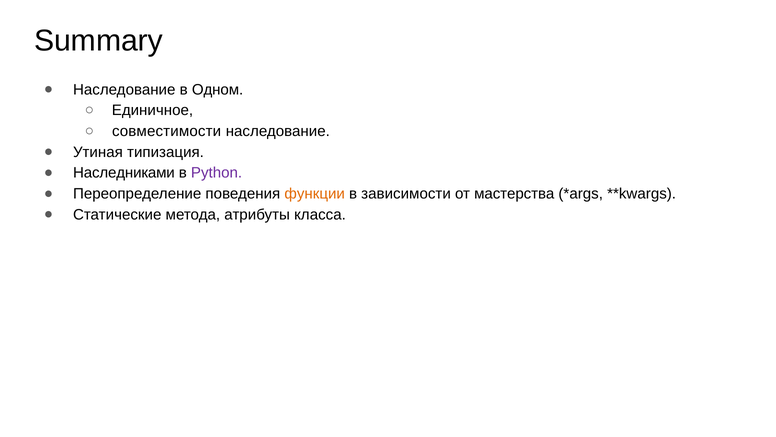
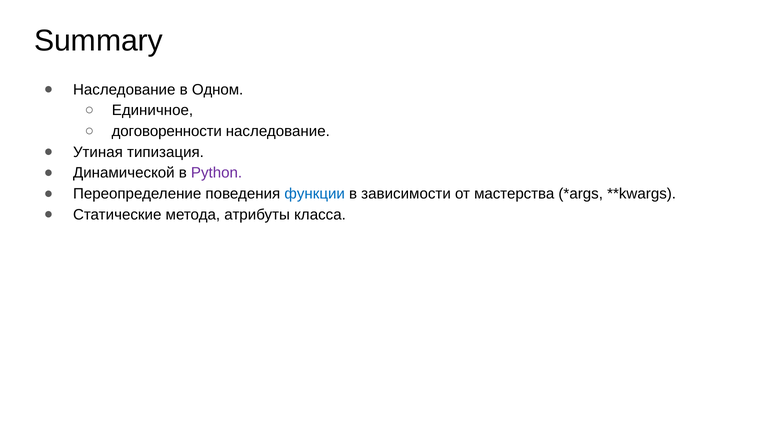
совместимости: совместимости -> договоренности (167, 131)
Наследниками: Наследниками -> Динамической (124, 173)
функции colour: orange -> blue (315, 194)
